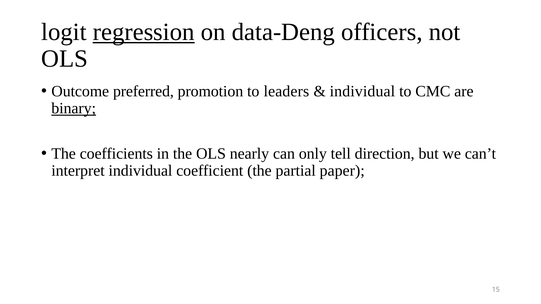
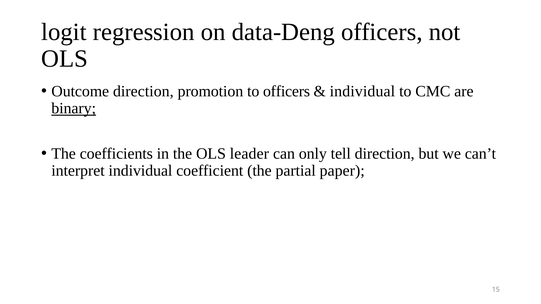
regression underline: present -> none (144, 32)
Outcome preferred: preferred -> direction (143, 91)
to leaders: leaders -> officers (287, 91)
nearly: nearly -> leader (249, 154)
